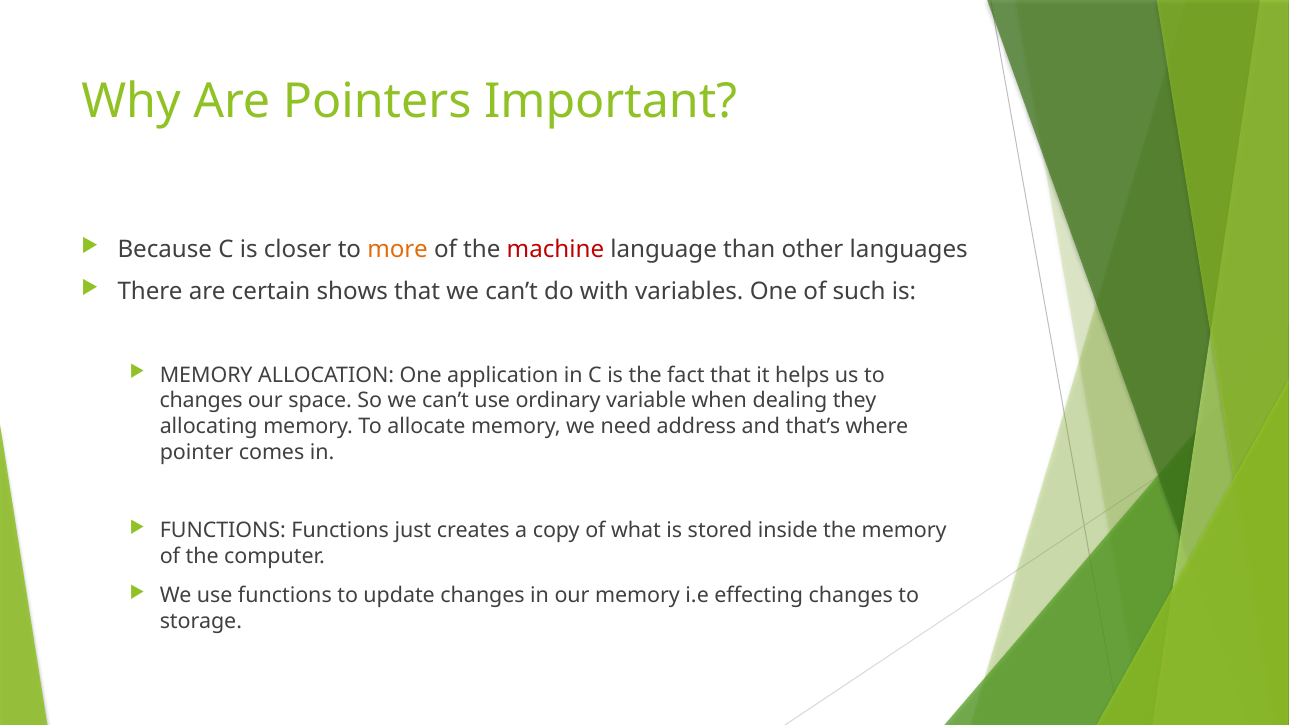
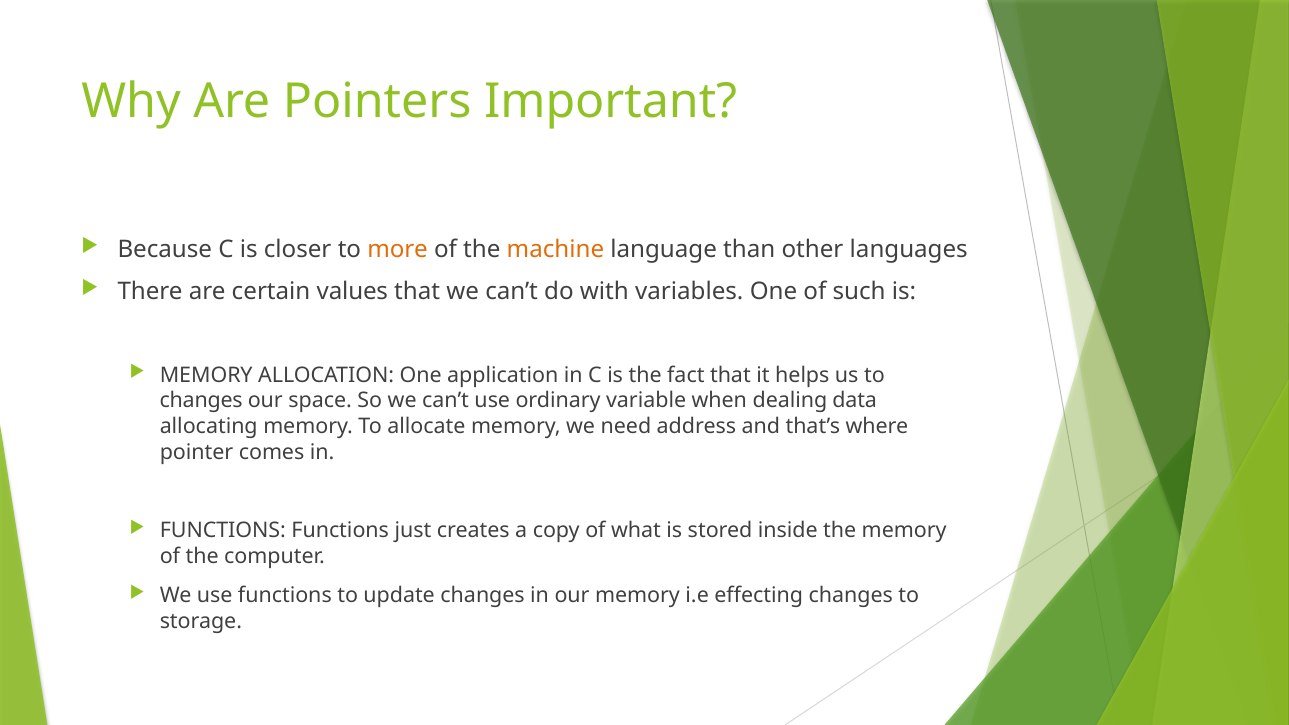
machine colour: red -> orange (555, 249)
shows: shows -> values (352, 292)
they: they -> data (855, 401)
